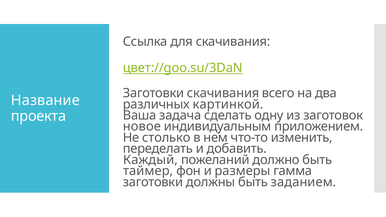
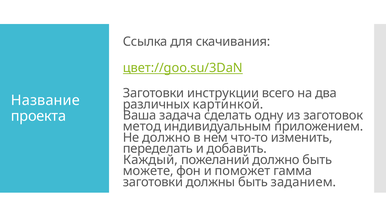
Заготовки скачивания: скачивания -> инструкции (223, 93)
новое: новое -> метод (142, 127)
Не столько: столько -> должно (166, 138)
таймер: таймер -> можете (148, 171)
размеры: размеры -> поможет (243, 171)
